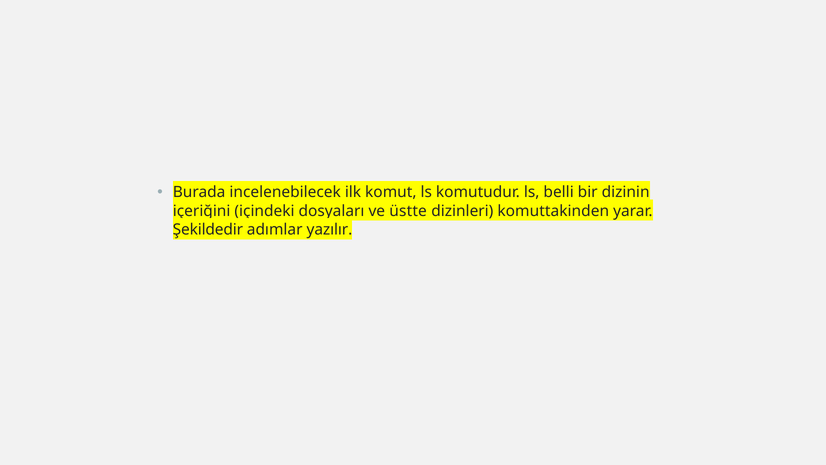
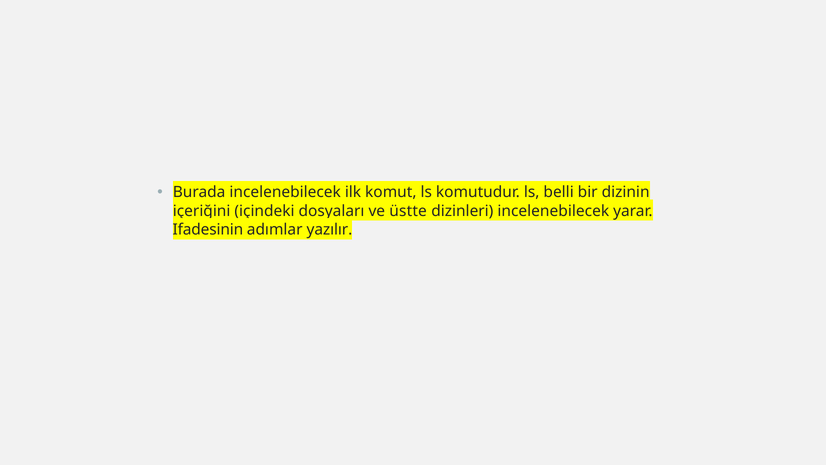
dizinleri komuttakinden: komuttakinden -> incelenebilecek (553, 211)
Şekildedir: Şekildedir -> Ifadesinin (208, 229)
